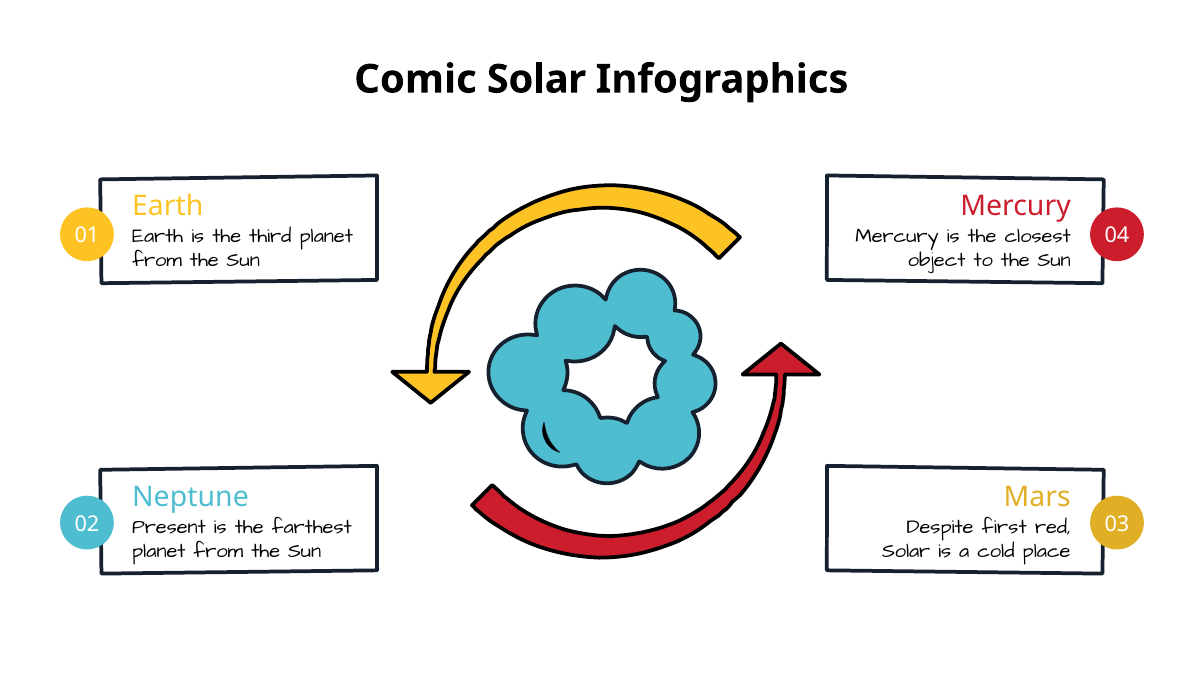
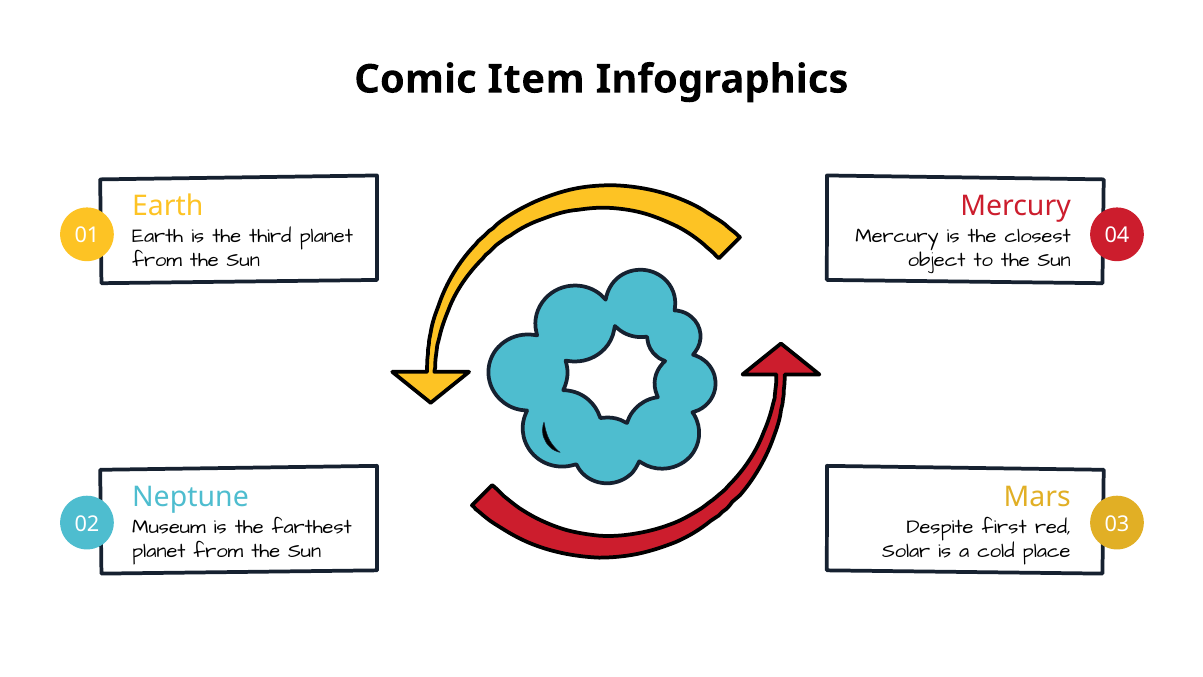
Comic Solar: Solar -> Item (536, 79)
Present: Present -> Museum (169, 527)
